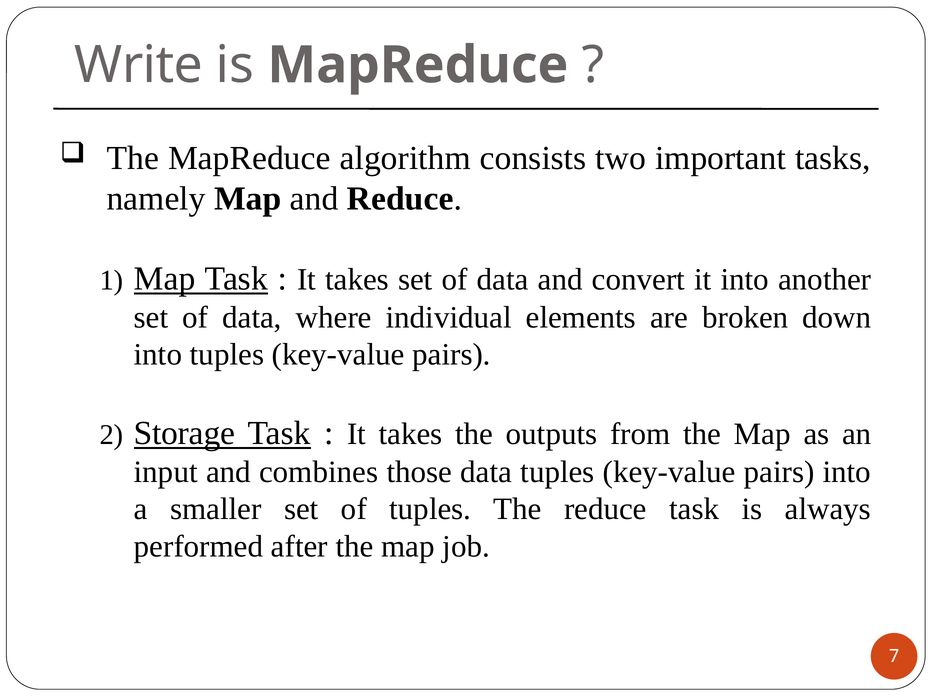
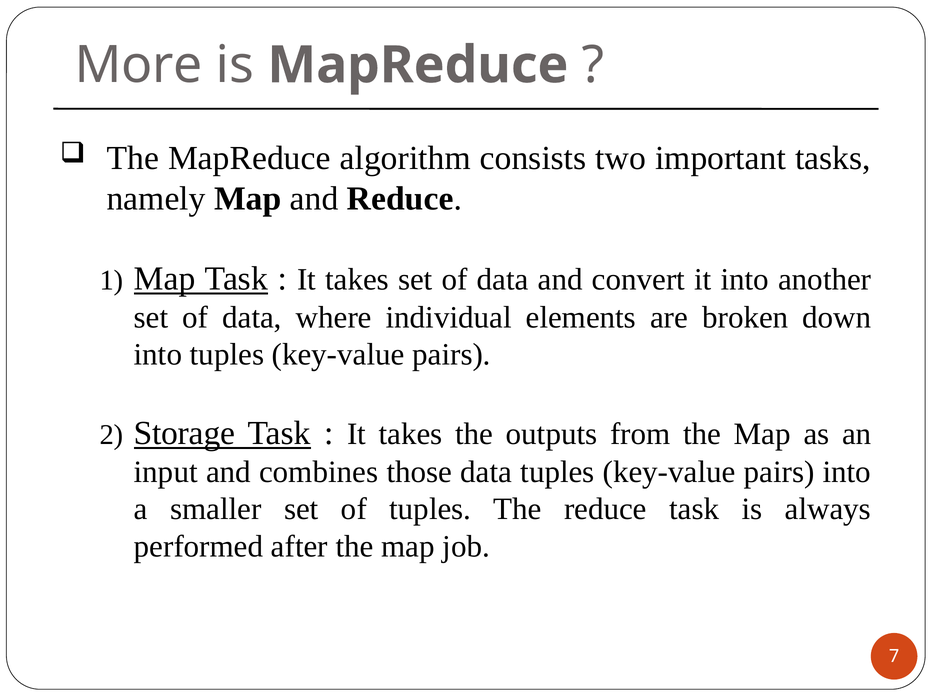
Write: Write -> More (139, 65)
